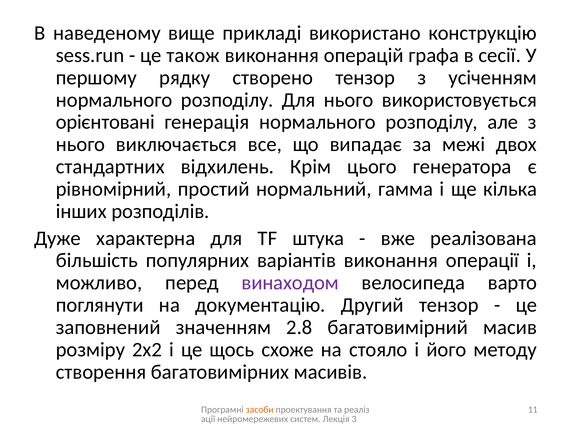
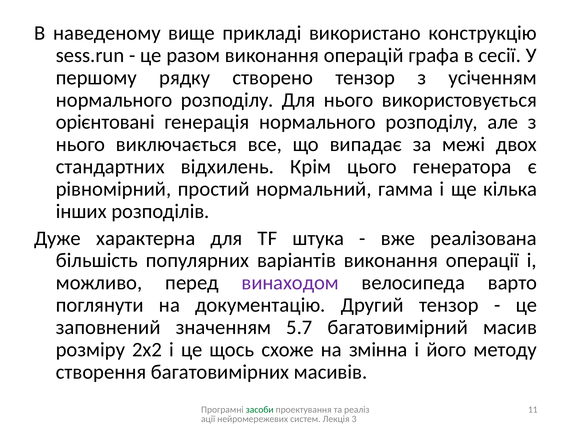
також: також -> разом (193, 55)
2.8: 2.8 -> 5.7 (299, 327)
стояло: стояло -> змінна (378, 350)
засоби colour: orange -> green (260, 410)
